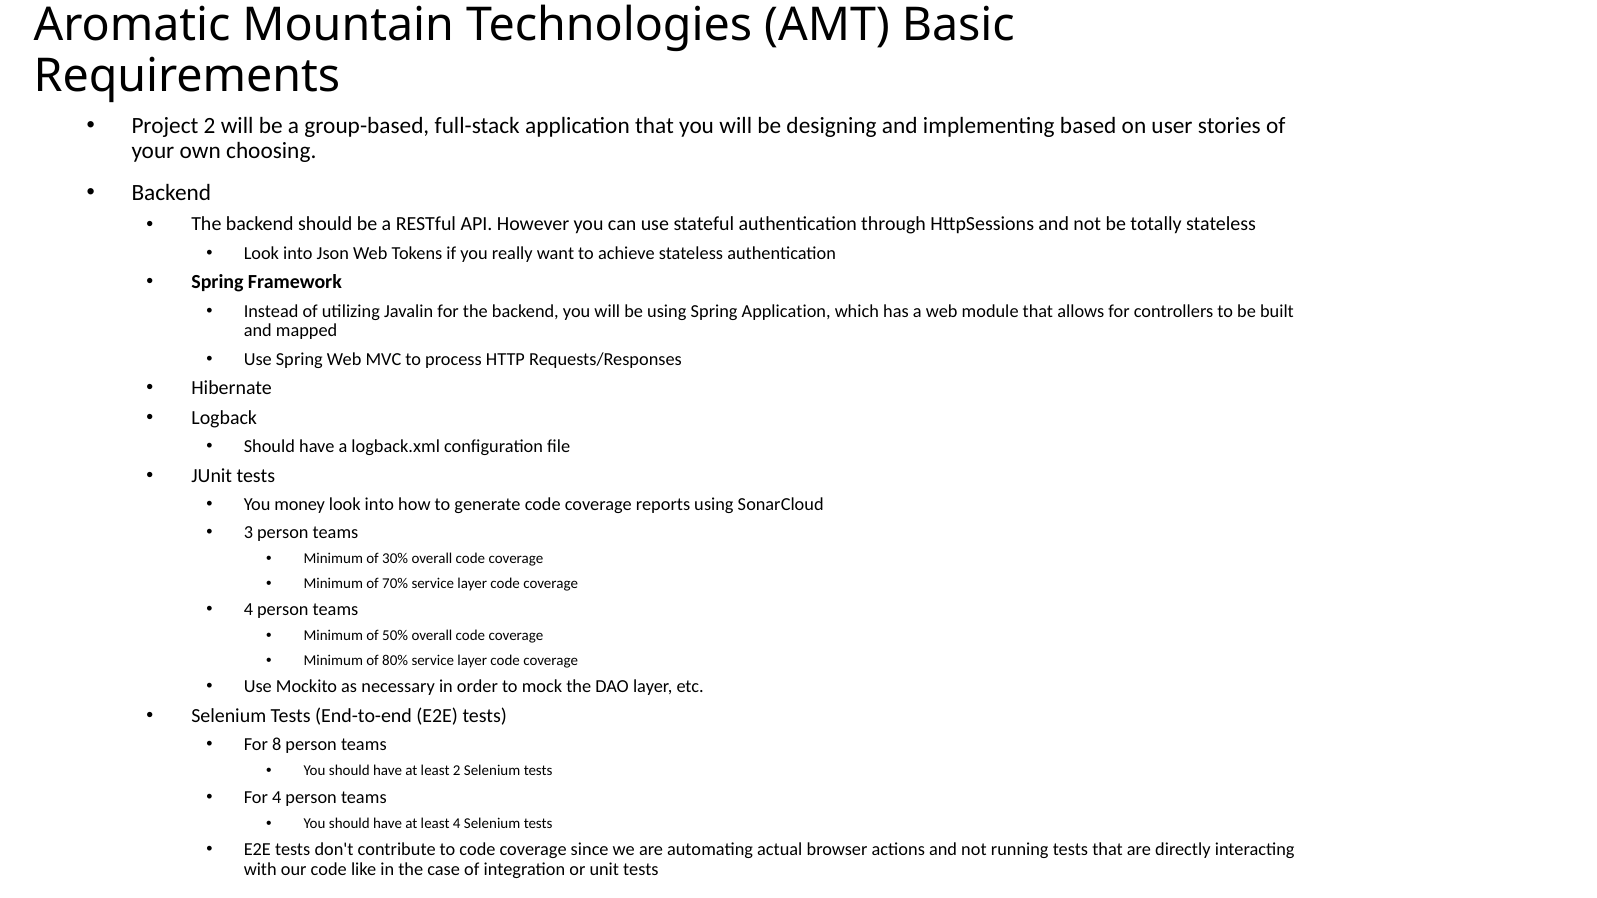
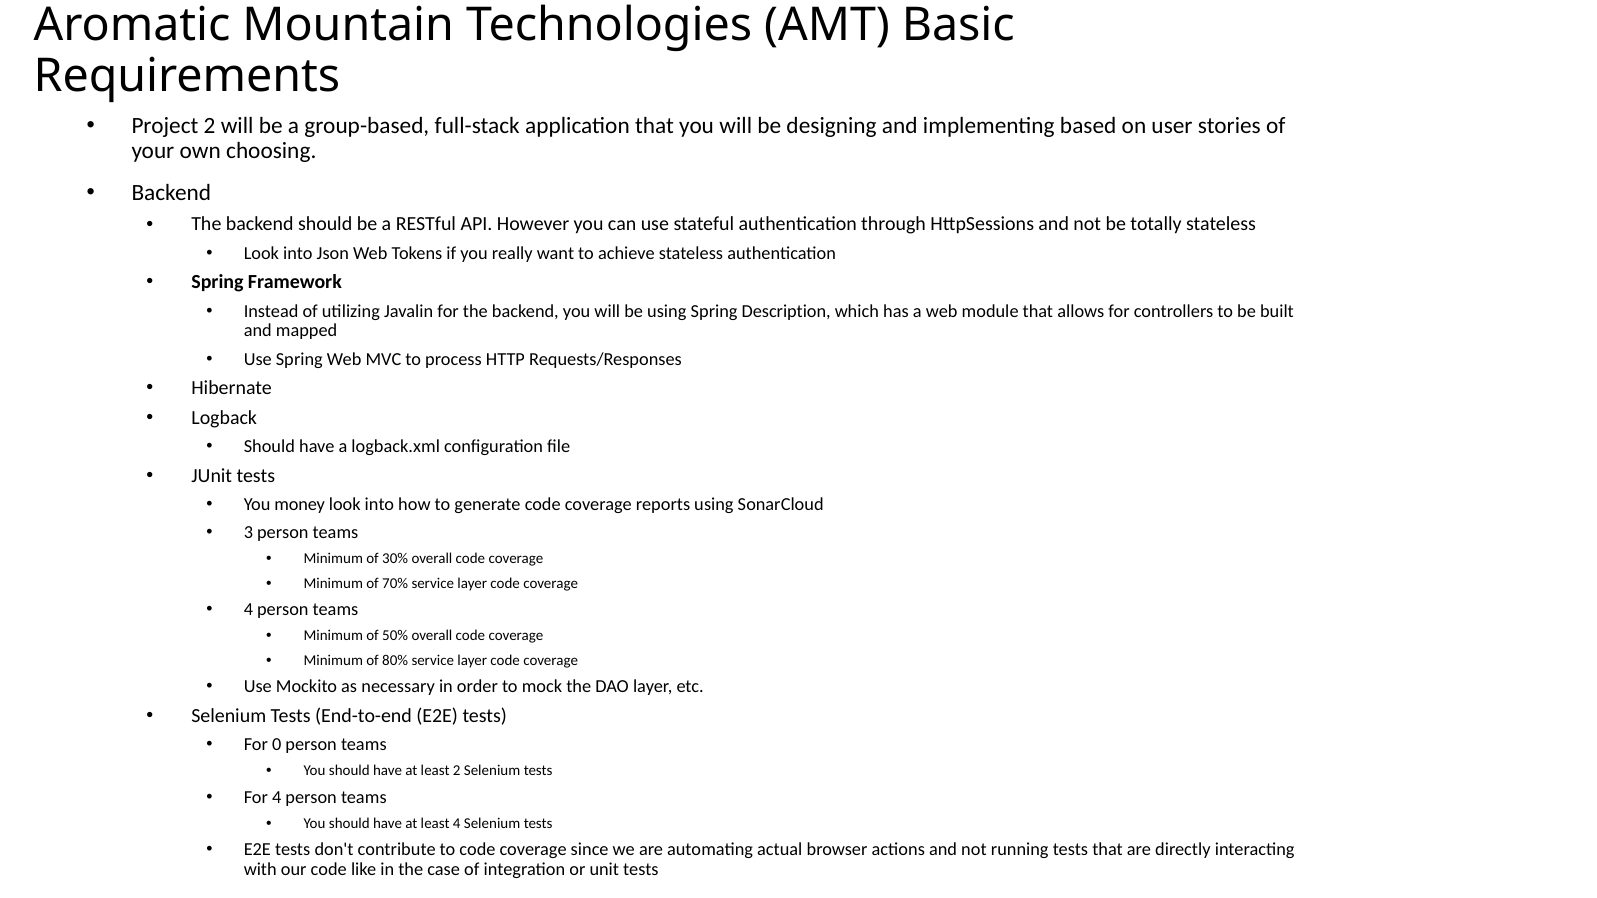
Spring Application: Application -> Description (786, 311)
8: 8 -> 0 (277, 745)
